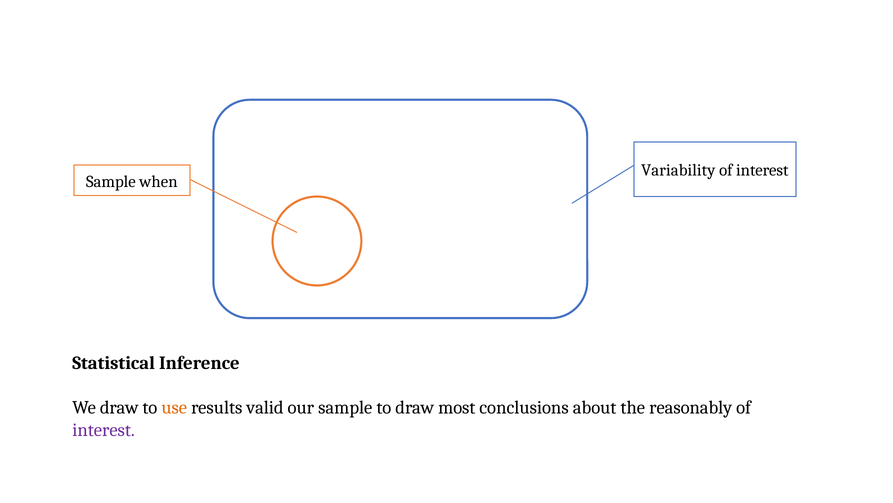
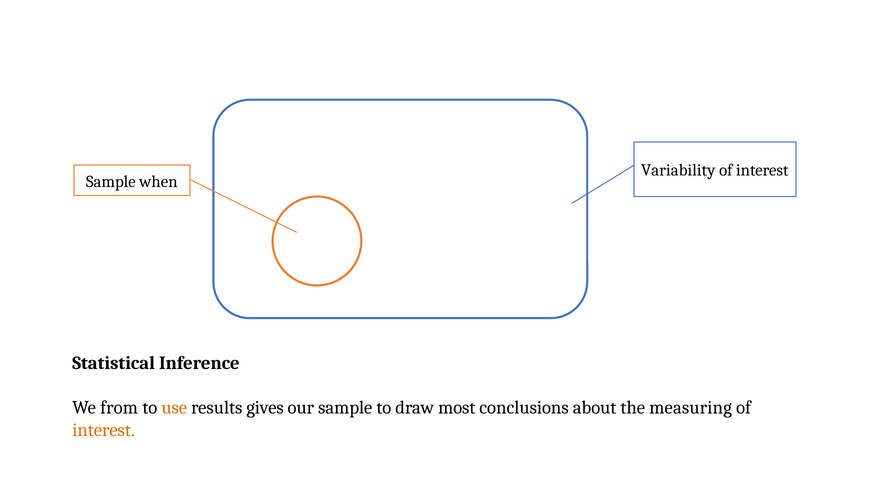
We draw: draw -> from (119, 407)
valid: valid -> gives (265, 407)
reasonably: reasonably -> measuring (691, 407)
interest colour: purple -> orange (104, 430)
